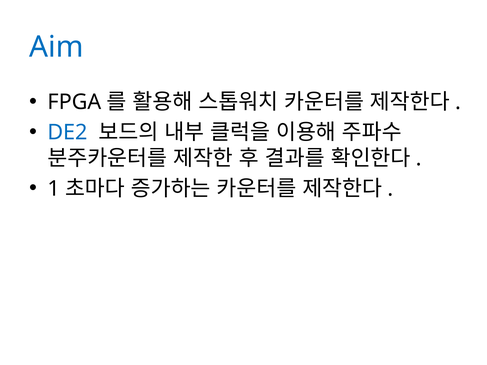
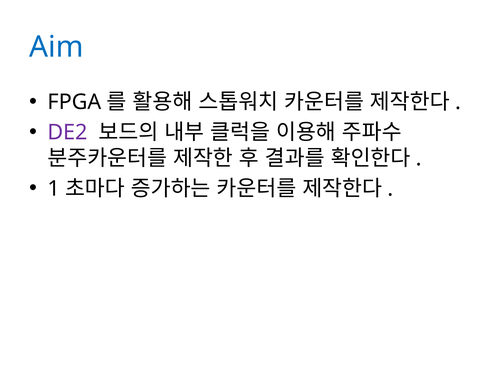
DE2 colour: blue -> purple (68, 132)
